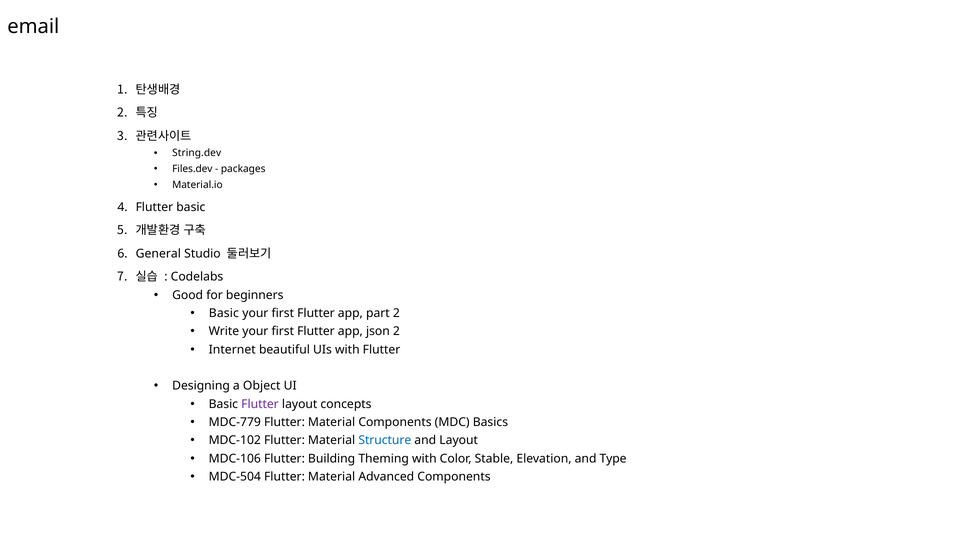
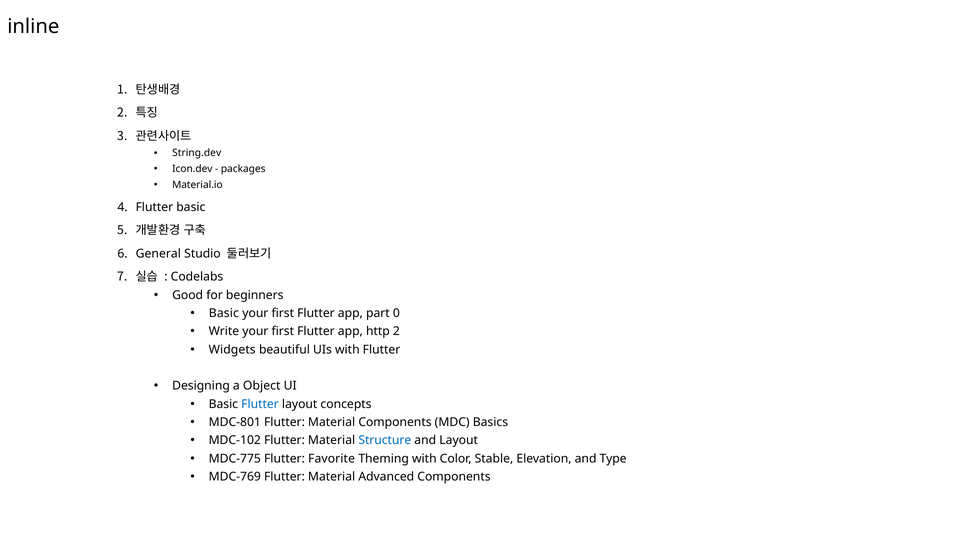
email: email -> inline (33, 26)
Files.dev: Files.dev -> Icon.dev (192, 169)
part 2: 2 -> 0 (396, 313)
json: json -> http (378, 332)
Internet: Internet -> Widgets (232, 350)
Flutter colour: purple -> blue (260, 404)
MDC-779: MDC-779 -> MDC-801 (235, 423)
MDC-106: MDC-106 -> MDC-775 (235, 459)
Building: Building -> Favorite (332, 459)
MDC-504: MDC-504 -> MDC-769 (235, 477)
